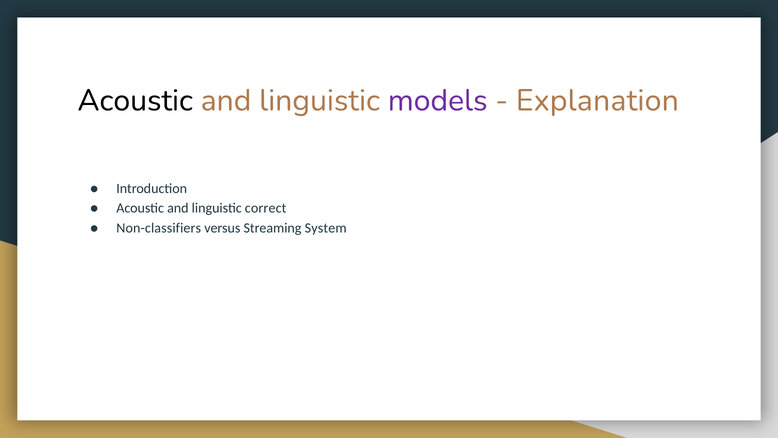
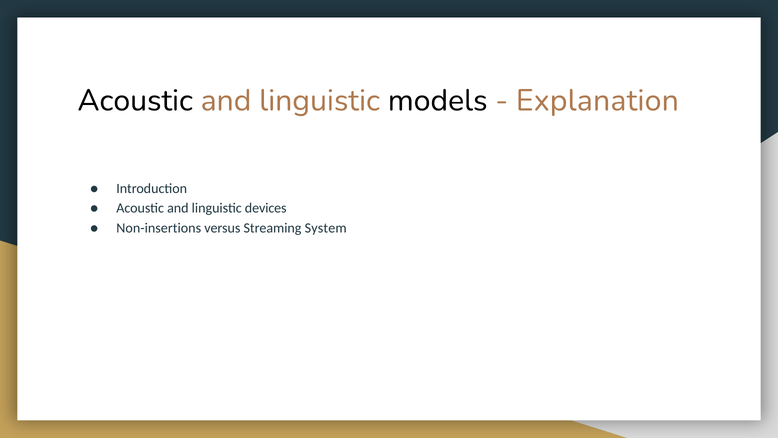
models colour: purple -> black (438, 100)
correct: correct -> devices (266, 208)
Non-classifiers: Non-classifiers -> Non-insertions (159, 228)
